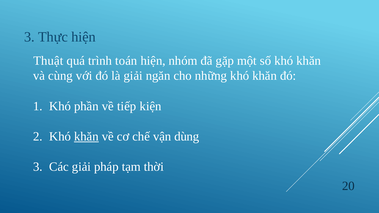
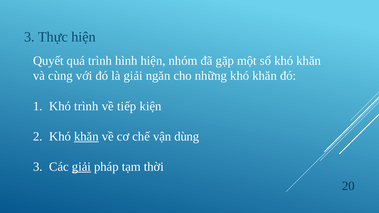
Thuật: Thuật -> Quyết (48, 61)
toán: toán -> hình (126, 61)
Khó phần: phần -> trình (86, 106)
giải underline: none -> present (81, 167)
